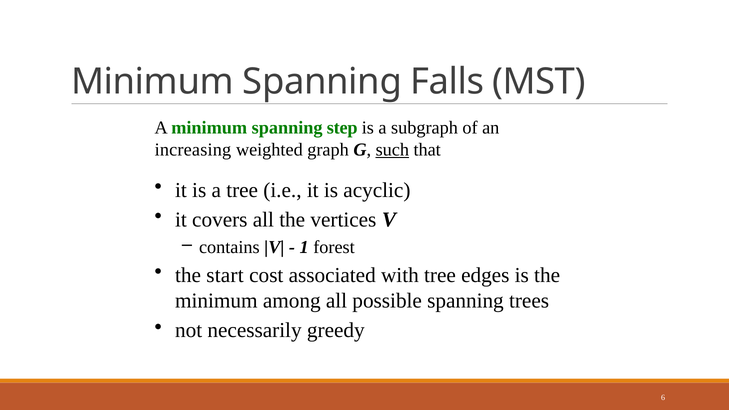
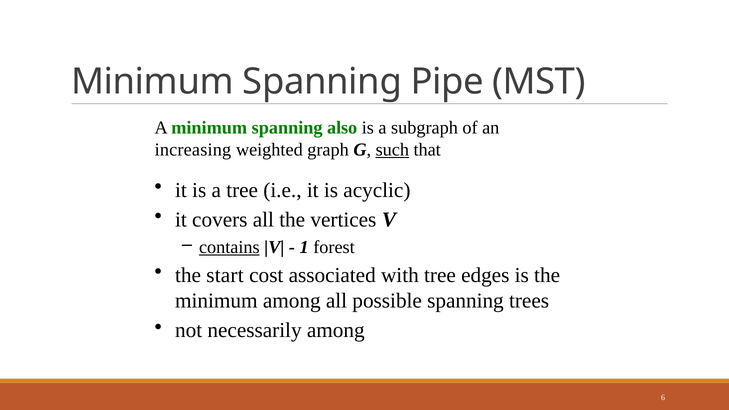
Falls: Falls -> Pipe (447, 82)
step: step -> also (342, 128)
contains underline: none -> present (229, 247)
necessarily greedy: greedy -> among (336, 331)
